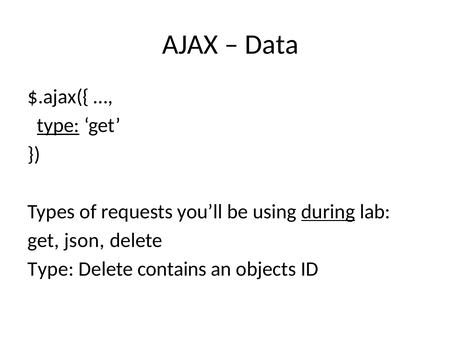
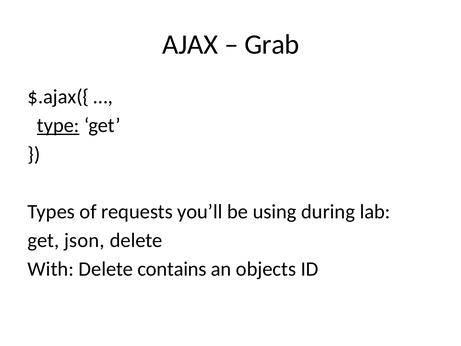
Data: Data -> Grab (272, 45)
during underline: present -> none (328, 212)
Type: Type -> With (51, 269)
